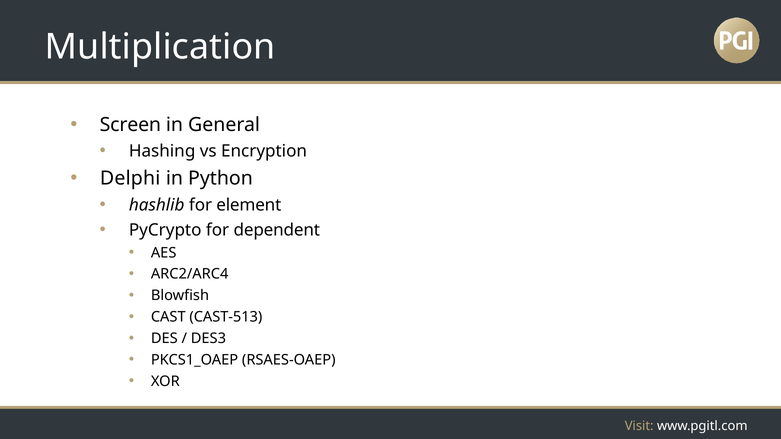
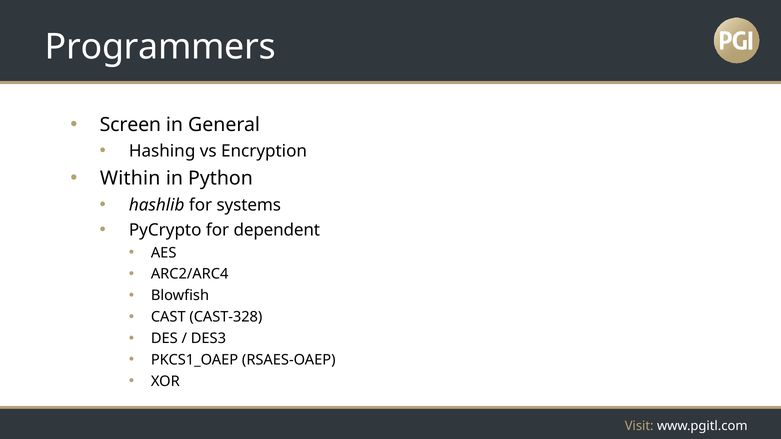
Multiplication: Multiplication -> Programmers (160, 47)
Delphi: Delphi -> Within (130, 179)
element: element -> systems (249, 205)
CAST-513: CAST-513 -> CAST-328 (226, 317)
